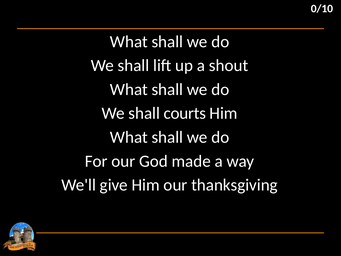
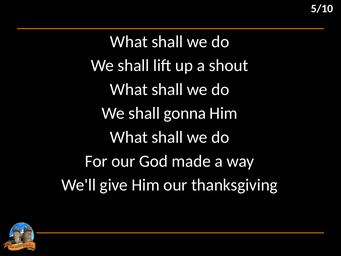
0/10: 0/10 -> 5/10 (322, 9)
courts: courts -> gonna (185, 113)
